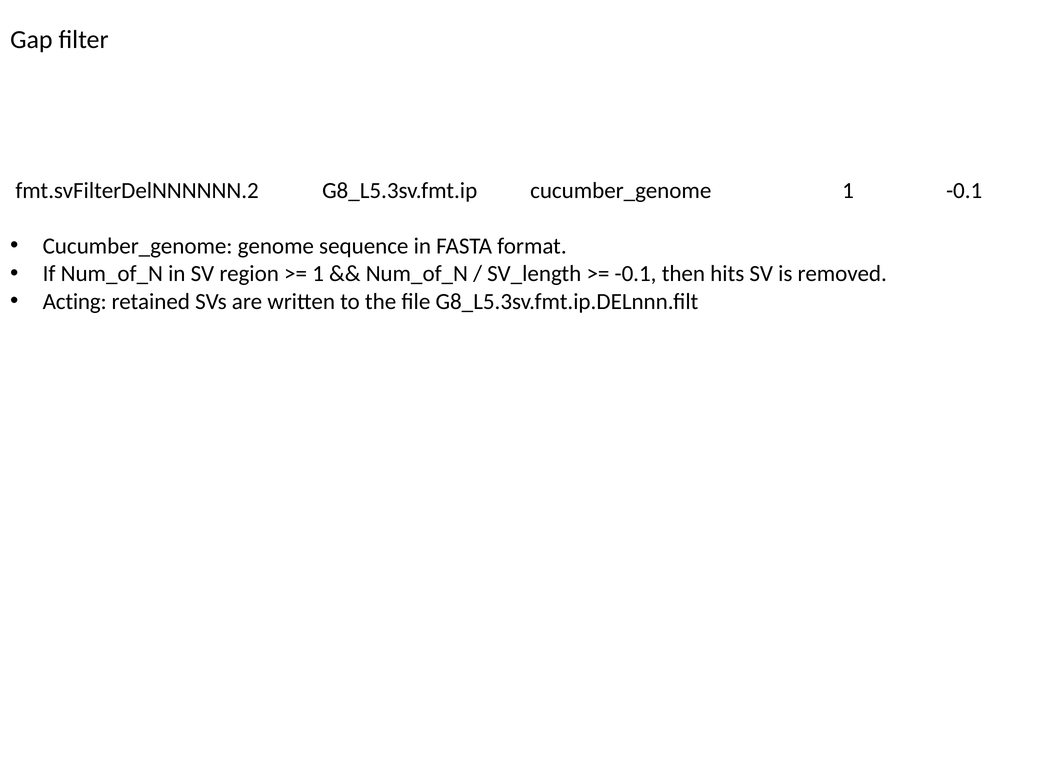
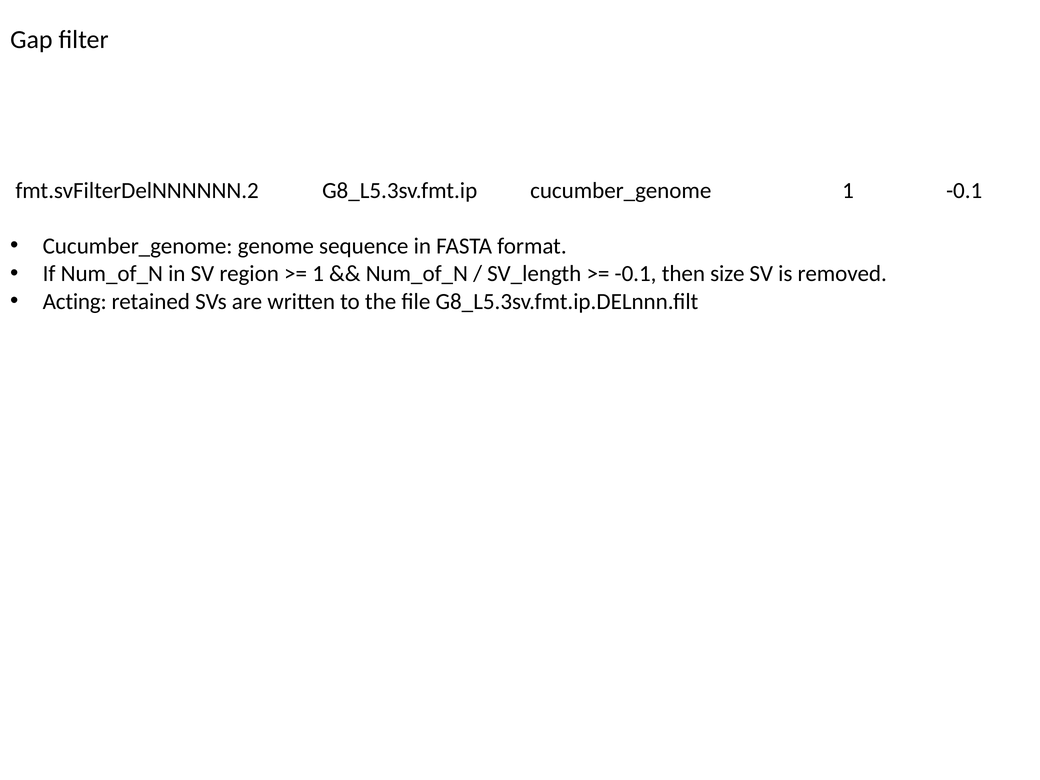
hits: hits -> size (727, 274)
